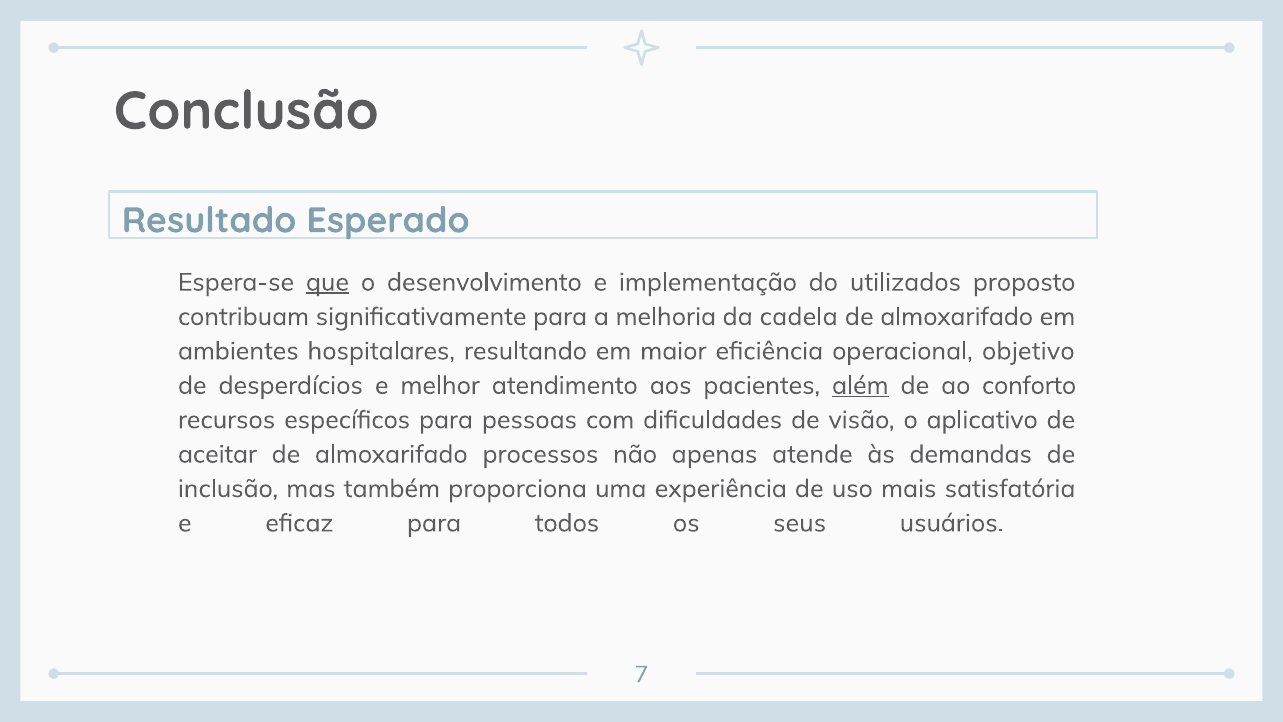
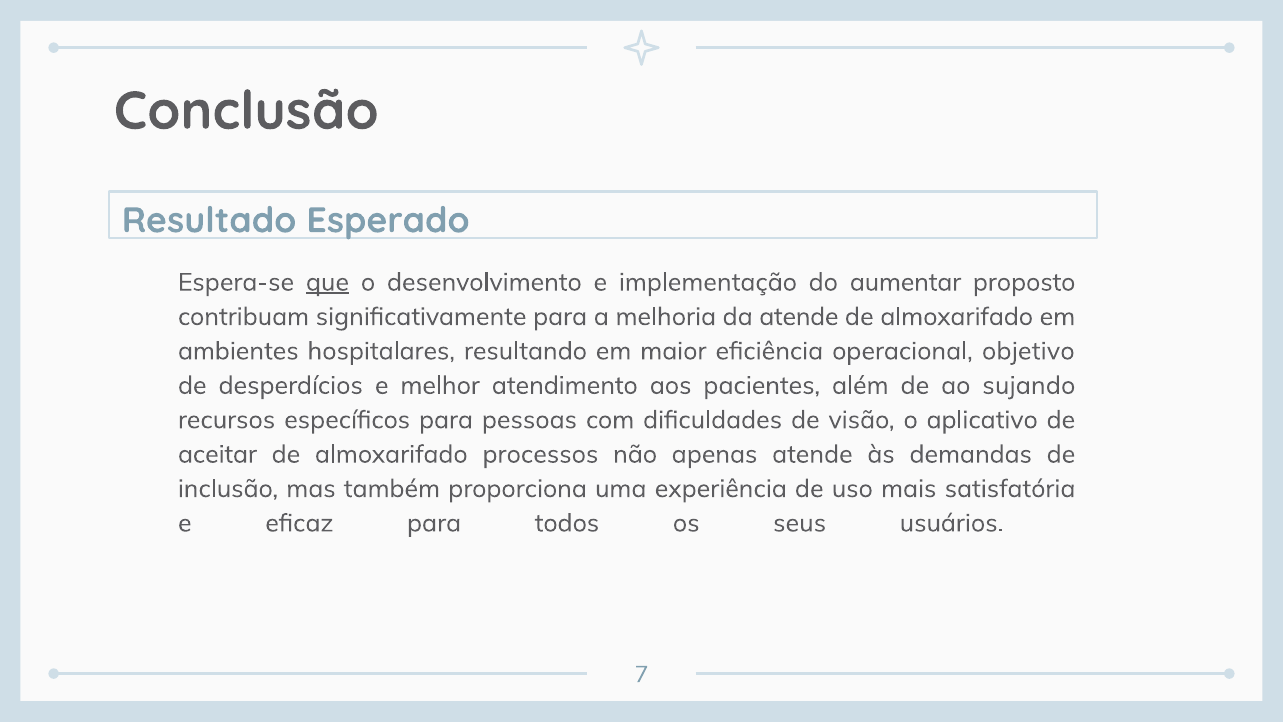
utilizados: utilizados -> aumentar (906, 282)
da cadela: cadela -> atende (799, 317)
além underline: present -> none (860, 385)
conforto: conforto -> sujando (1029, 385)
